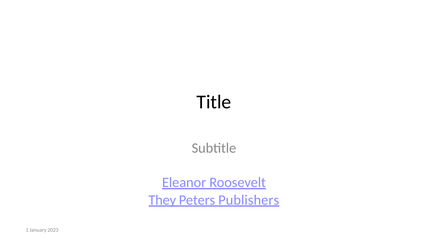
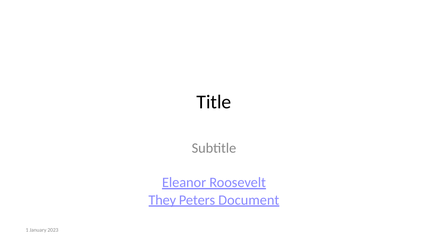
Publishers: Publishers -> Document (249, 200)
